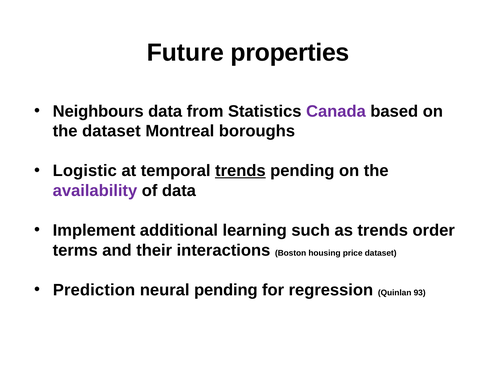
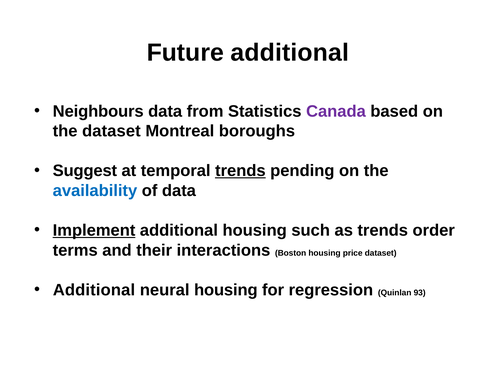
Future properties: properties -> additional (290, 53)
Logistic: Logistic -> Suggest (85, 171)
availability colour: purple -> blue (95, 191)
Implement underline: none -> present (94, 230)
additional learning: learning -> housing (255, 230)
Prediction: Prediction -> Additional (94, 290)
neural pending: pending -> housing (226, 290)
